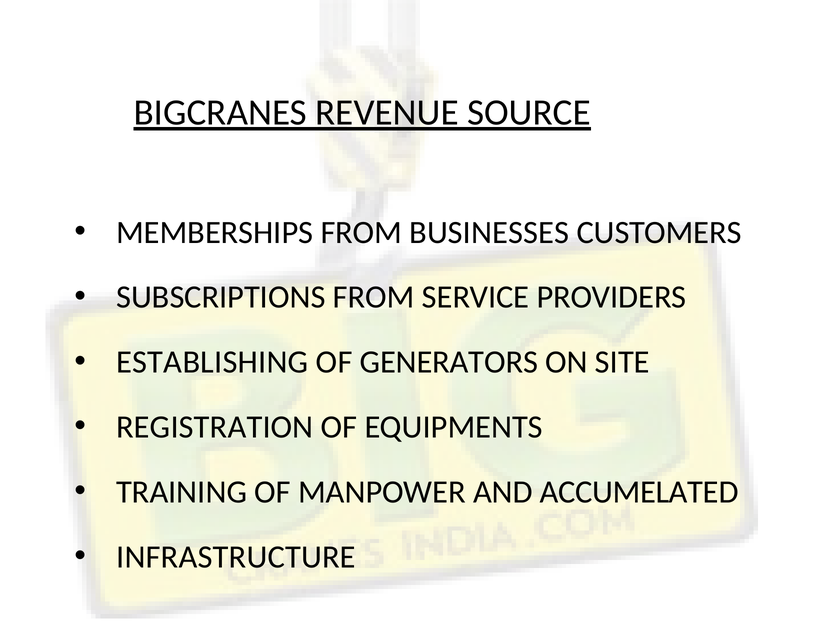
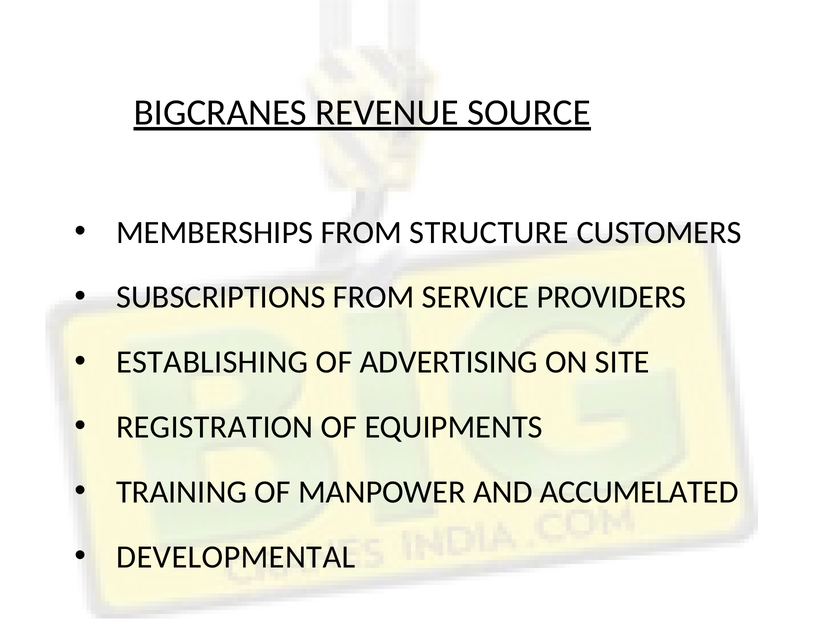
BUSINESSES: BUSINESSES -> STRUCTURE (489, 232)
GENERATORS: GENERATORS -> ADVERTISING (449, 362)
INFRASTRUCTURE: INFRASTRUCTURE -> DEVELOPMENTAL (236, 557)
